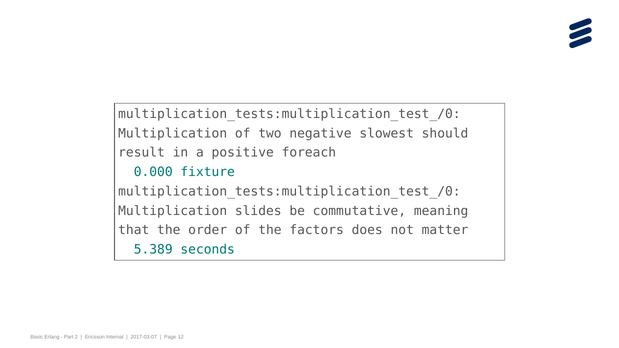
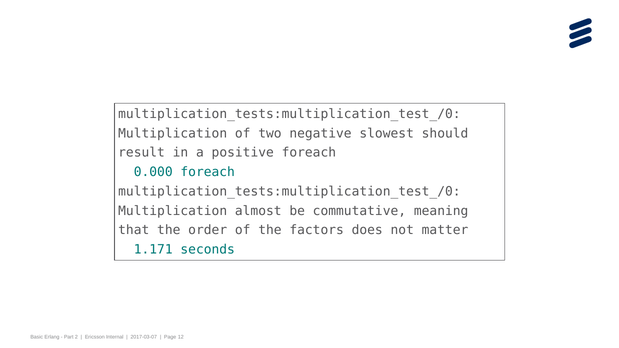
0.000 fixture: fixture -> foreach (208, 172)
slides: slides -> almost (258, 211)
5.389: 5.389 -> 1.171 (153, 250)
